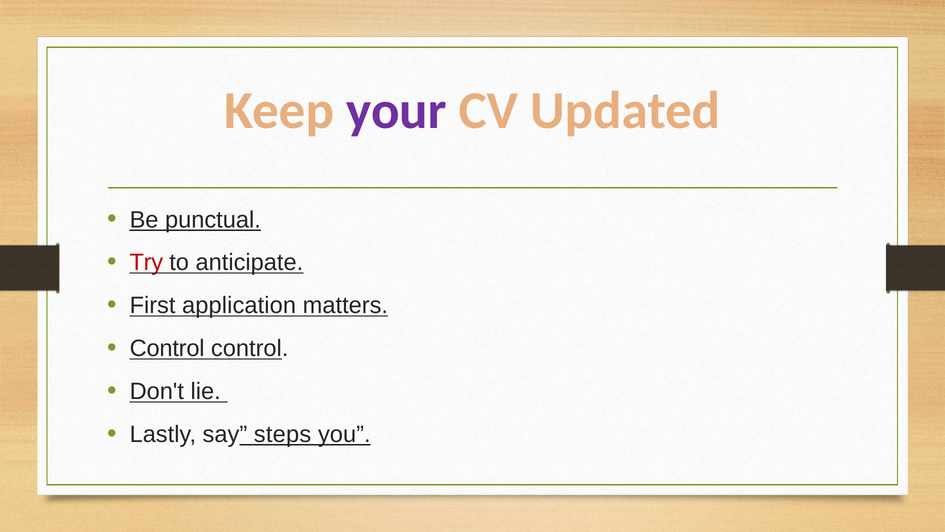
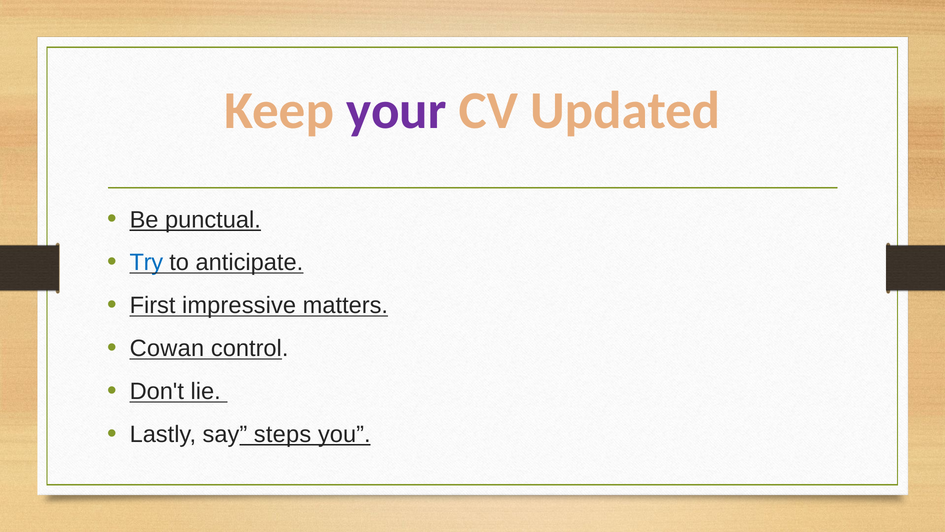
Try colour: red -> blue (146, 262)
application: application -> impressive (239, 305)
Control: Control -> Cowan (167, 348)
